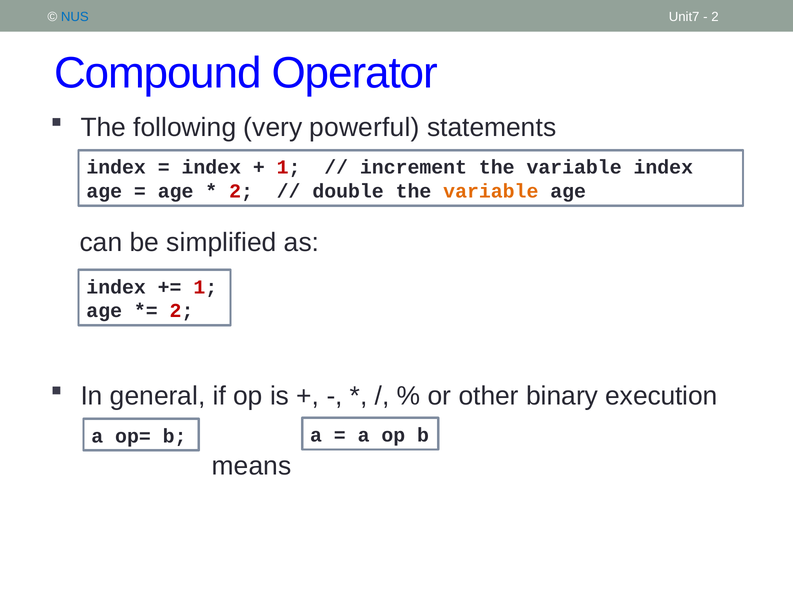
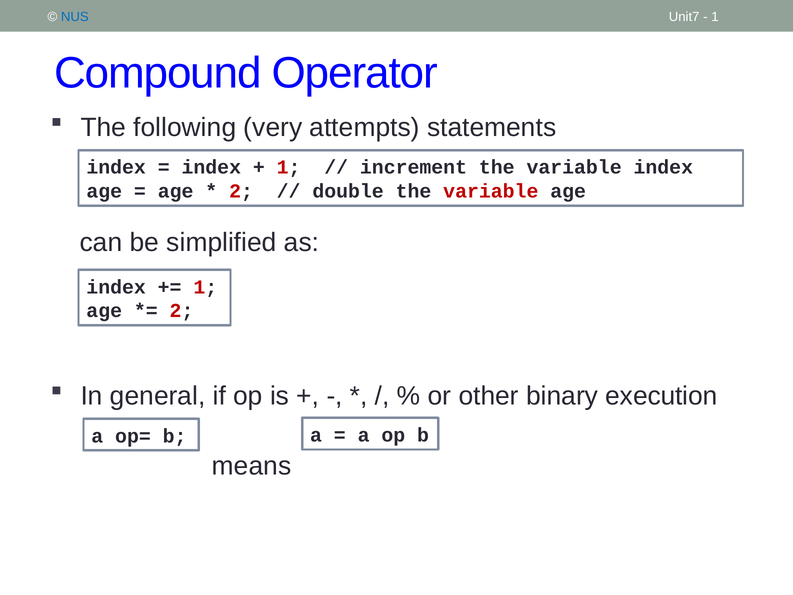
2: 2 -> 1 (715, 17)
powerful: powerful -> attempts (365, 127)
variable colour: orange -> red (491, 191)
